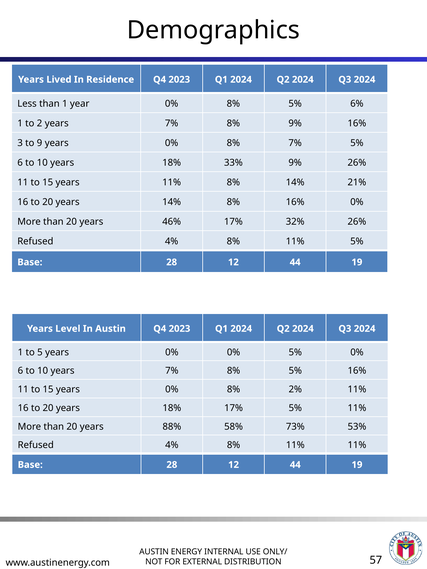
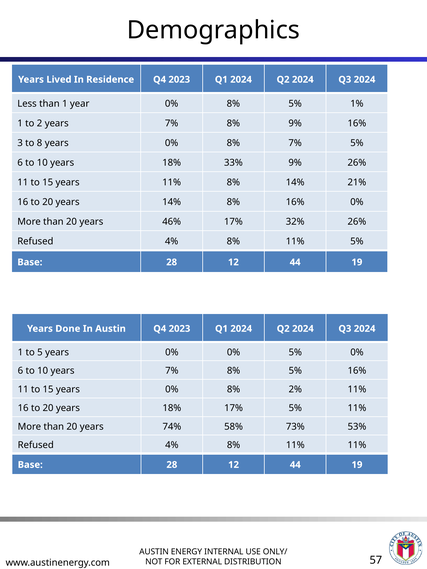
6%: 6% -> 1% (357, 104)
9: 9 -> 8 (40, 143)
Level: Level -> Done (68, 329)
88%: 88% -> 74% (172, 427)
